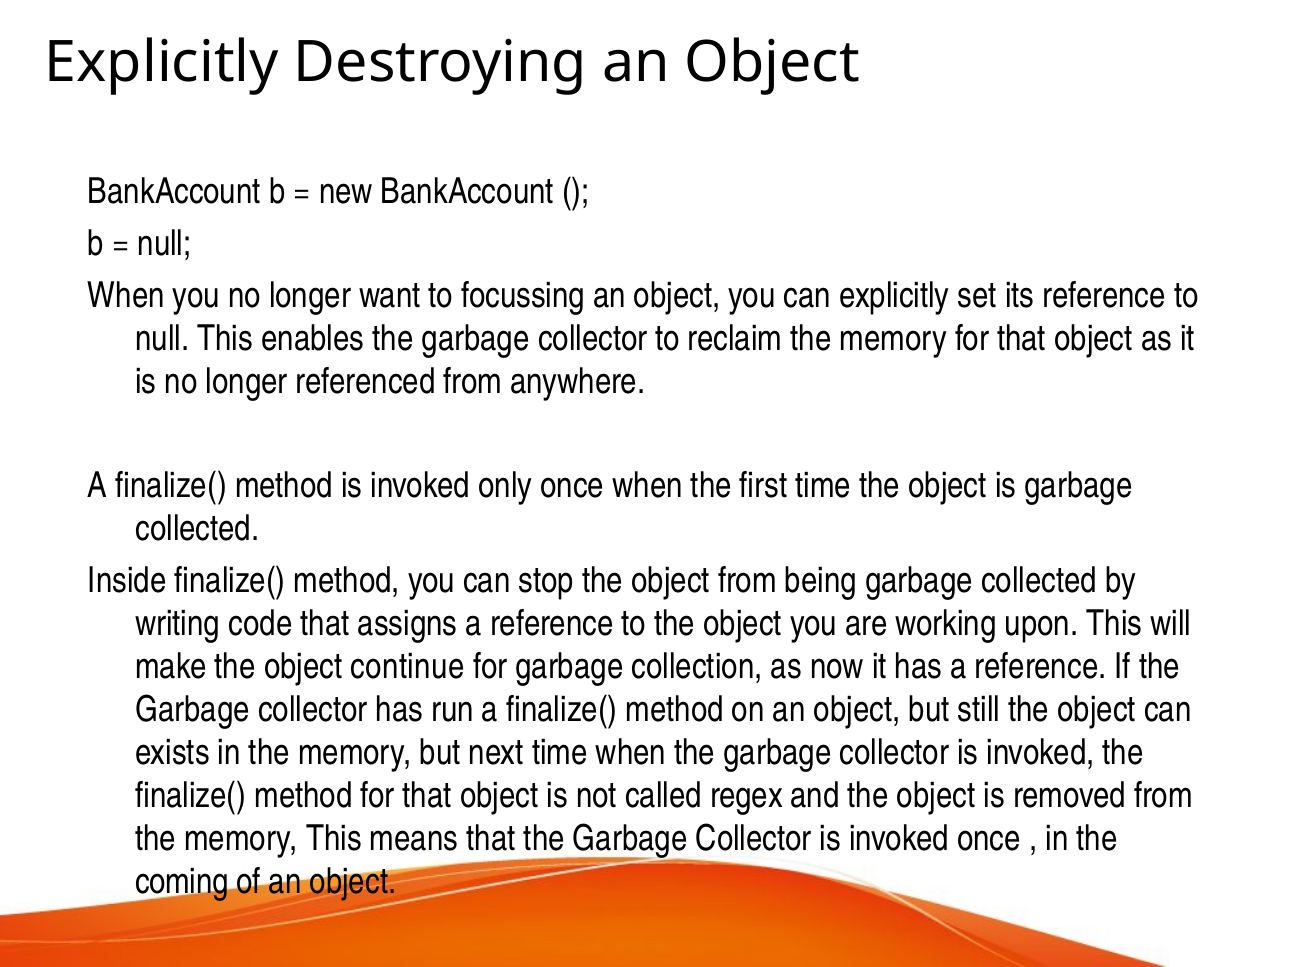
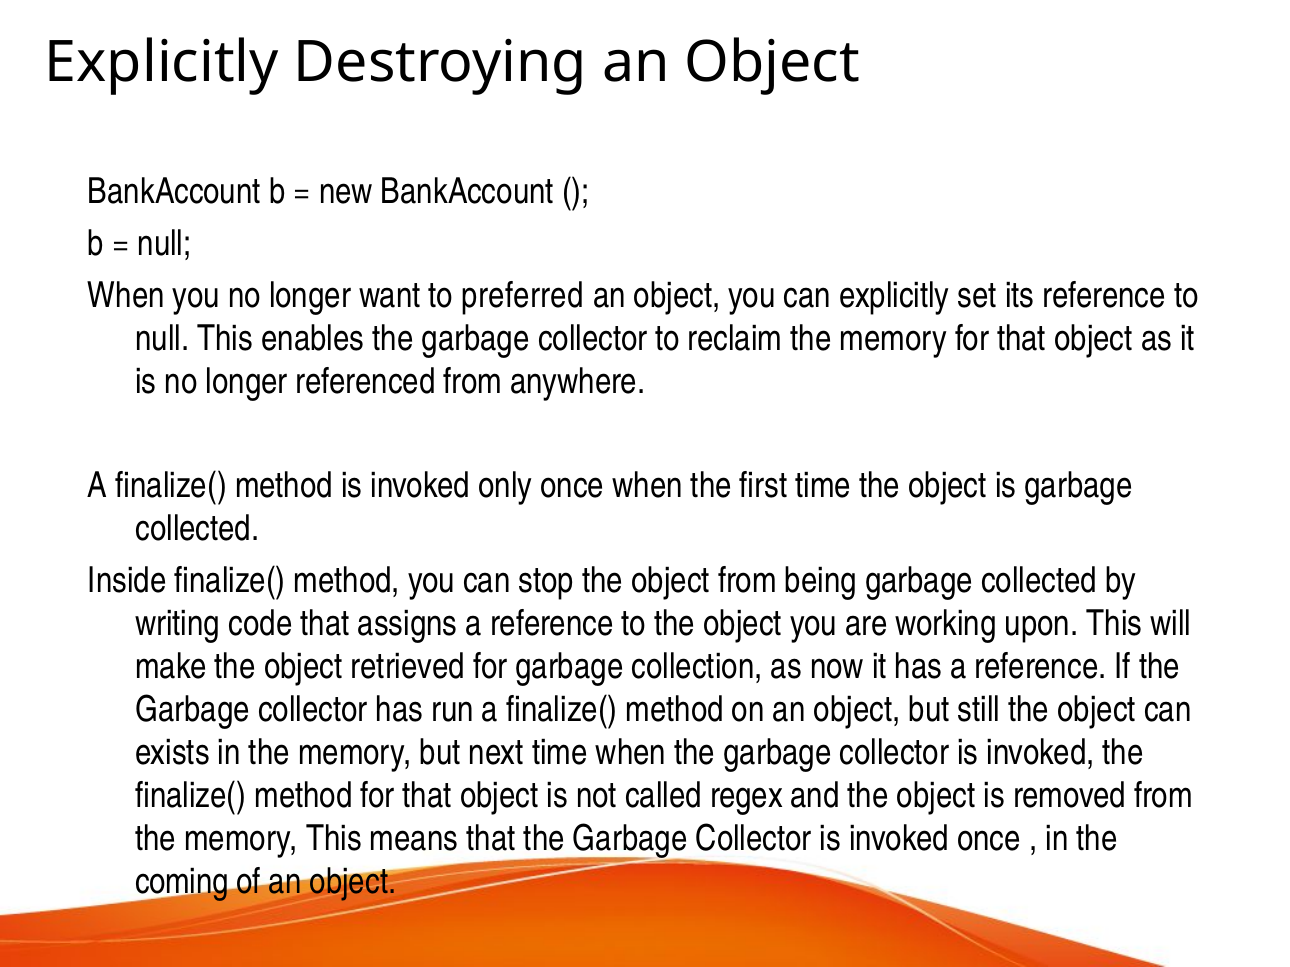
focussing: focussing -> preferred (523, 296)
continue: continue -> retrieved (408, 667)
